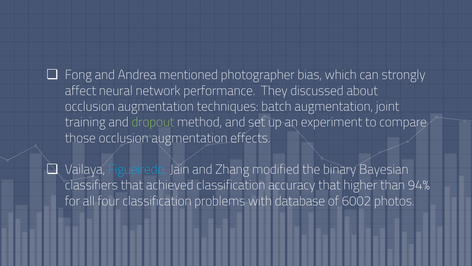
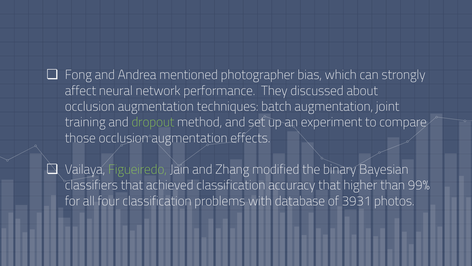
Figueiredo colour: light blue -> light green (137, 169)
94%: 94% -> 99% (419, 185)
6002: 6002 -> 3931 (356, 201)
